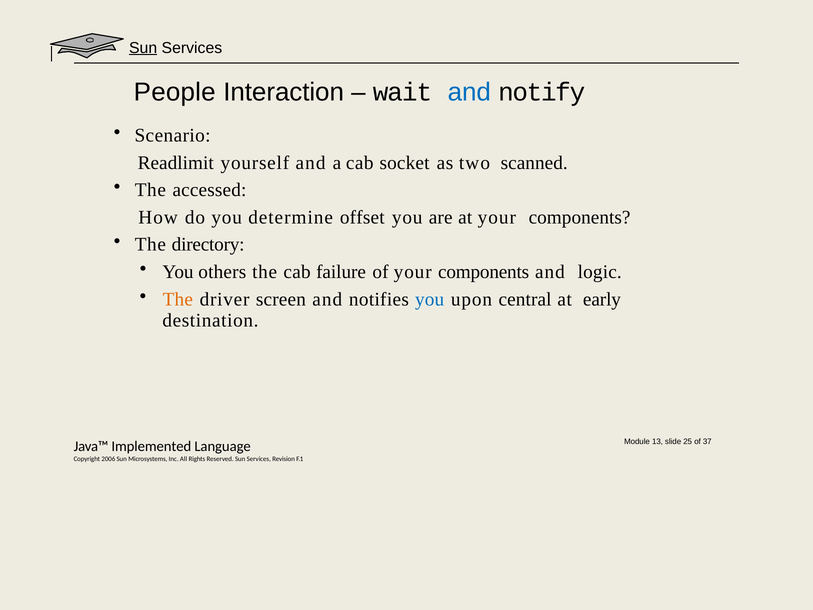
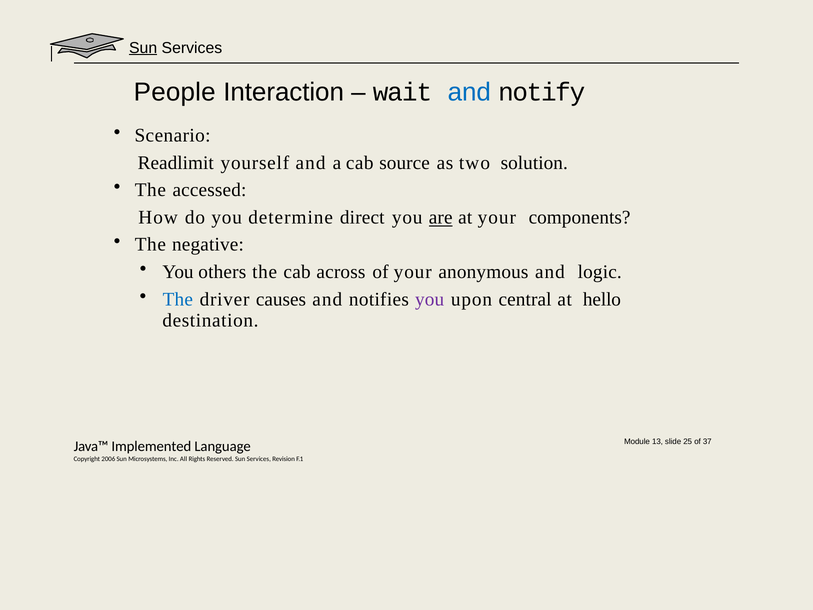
socket: socket -> source (405, 163)
scanned: scanned -> solution (534, 163)
offset: offset -> direct (362, 217)
are underline: none -> present (441, 217)
directory: directory -> negative (208, 244)
failure: failure -> across (341, 272)
of your components: components -> anonymous (483, 272)
The colour: orange -> blue (178, 299)
screen: screen -> causes (281, 299)
you colour: blue -> purple (430, 299)
early: early -> hello (602, 299)
